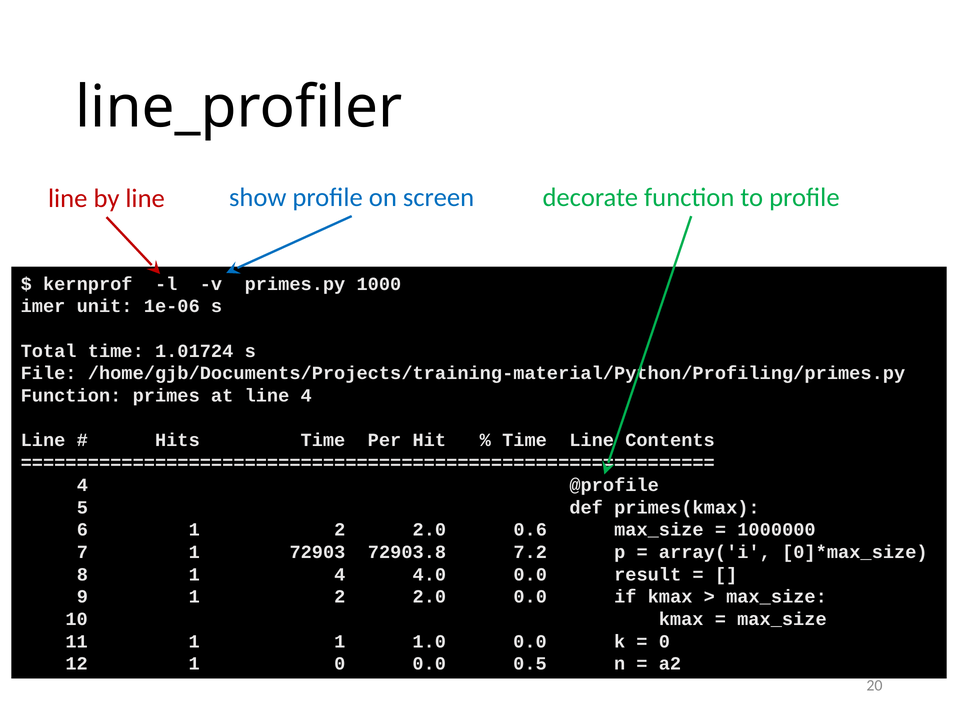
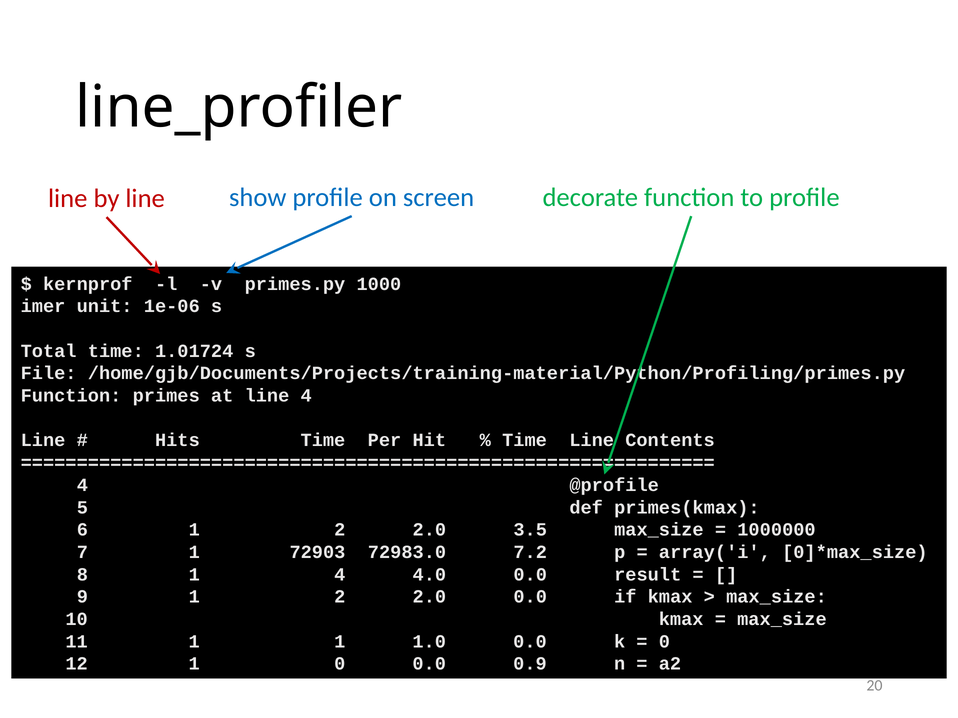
0.6: 0.6 -> 3.5 (530, 530)
72903.8: 72903.8 -> 72983.0 (407, 552)
0.5: 0.5 -> 0.9 (530, 664)
